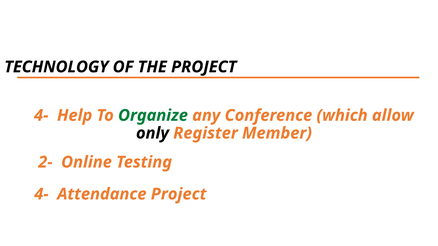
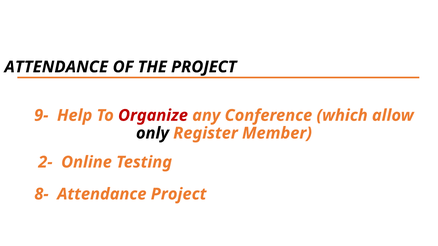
TECHNOLOGY: TECHNOLOGY -> ATTENDANCE (56, 67)
4-: 4- -> 9- (41, 116)
Organize colour: green -> red (153, 116)
4-: 4- -> 8- (41, 194)
